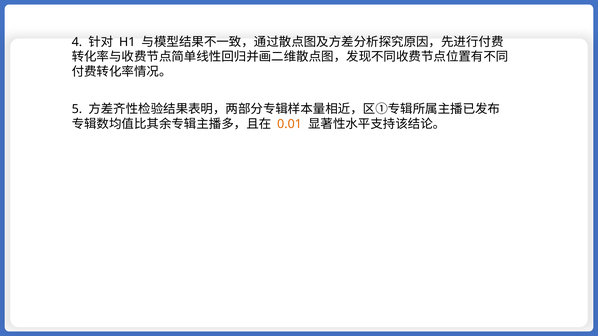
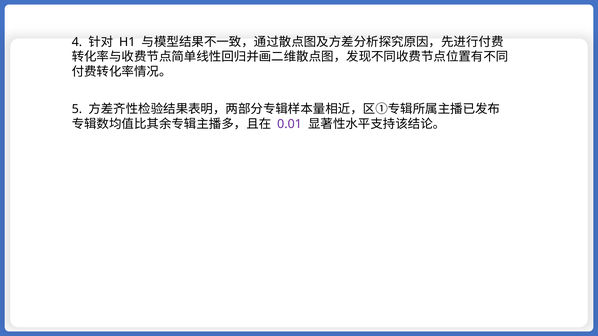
0.01 colour: orange -> purple (290, 124)
